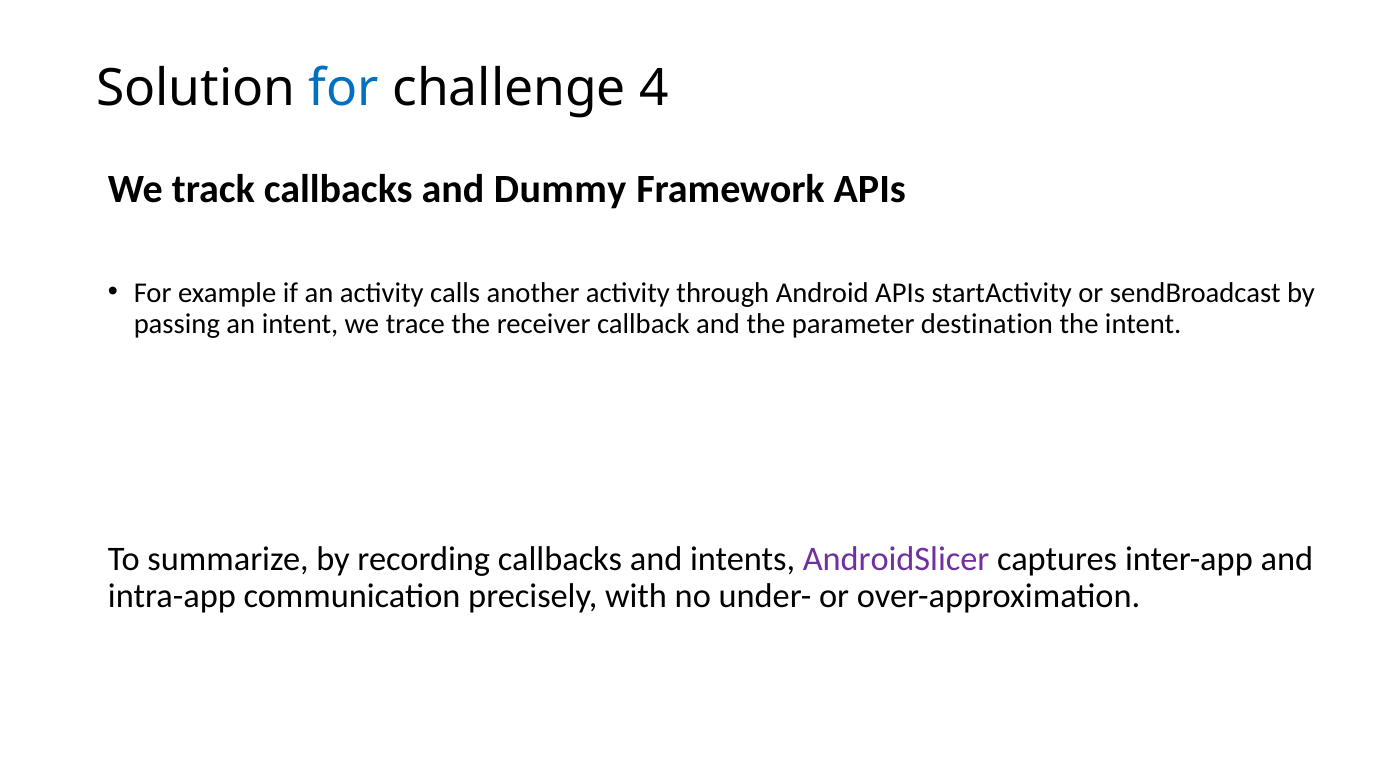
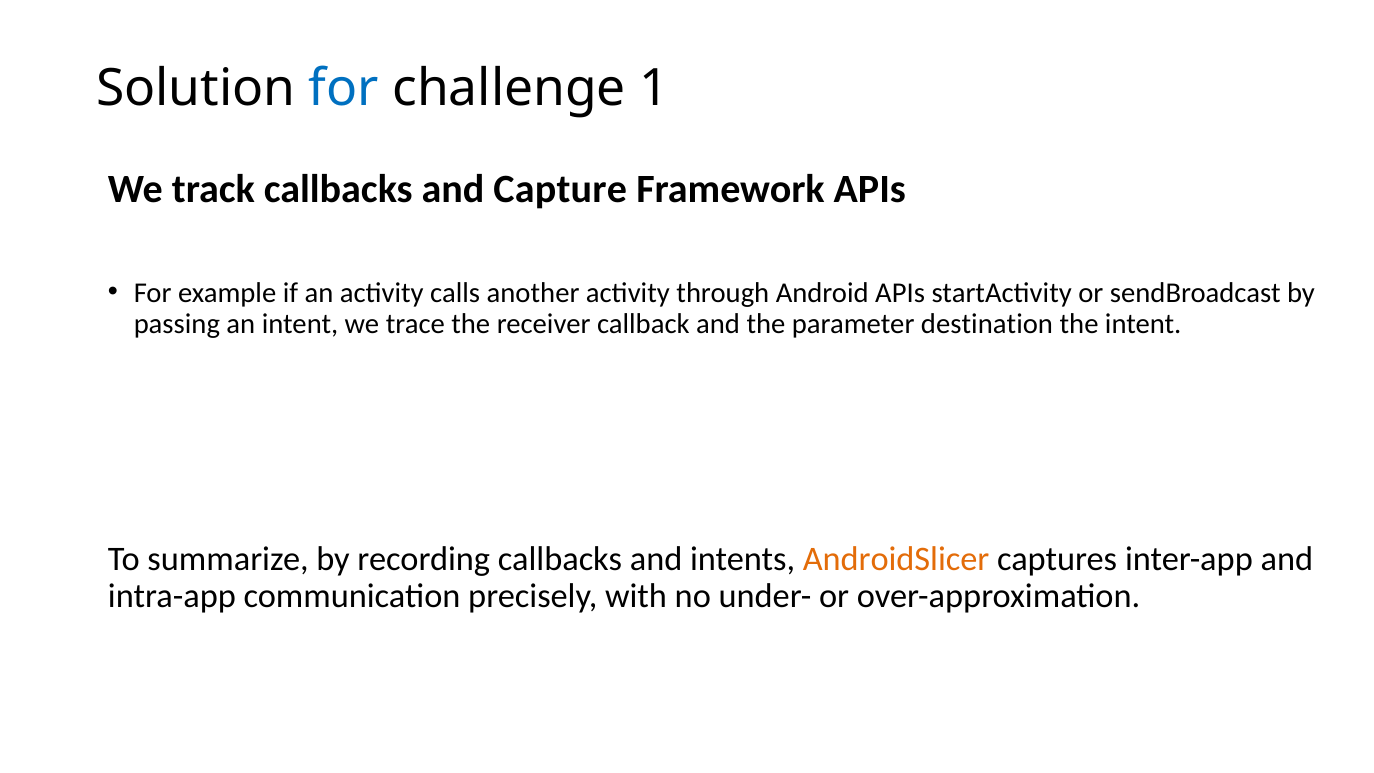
4: 4 -> 1 (654, 88)
Dummy: Dummy -> Capture (560, 190)
AndroidSlicer colour: purple -> orange (896, 559)
